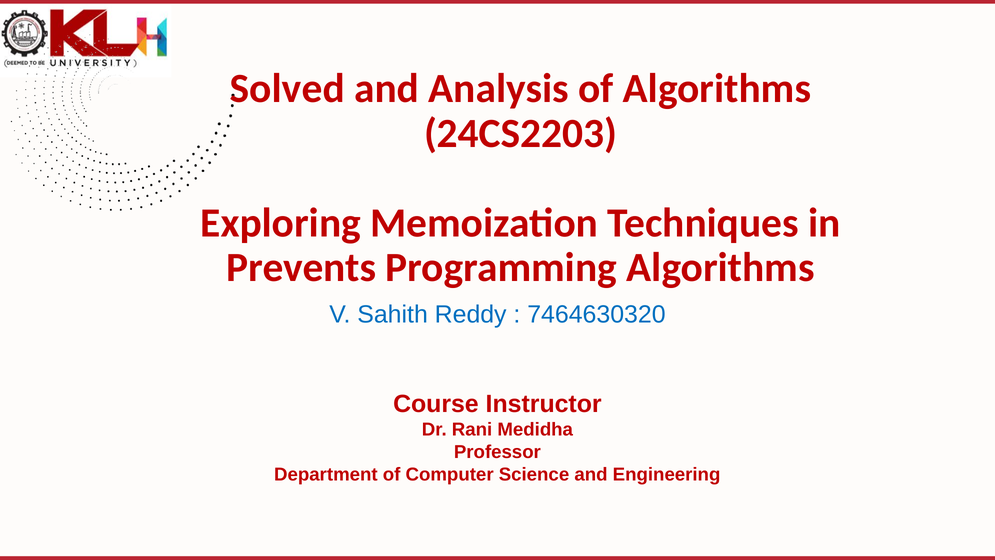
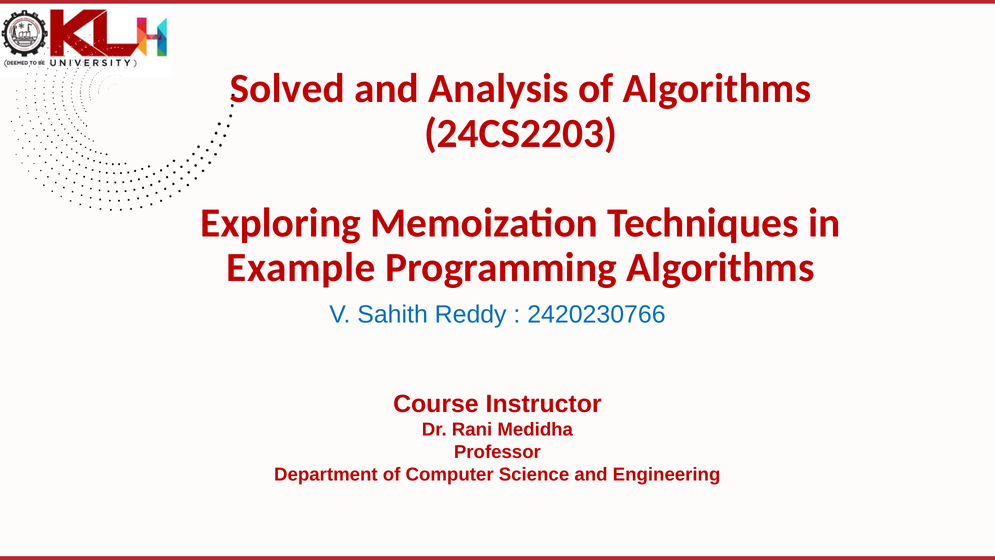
Prevents: Prevents -> Example (301, 268)
7464630320: 7464630320 -> 2420230766 (596, 314)
